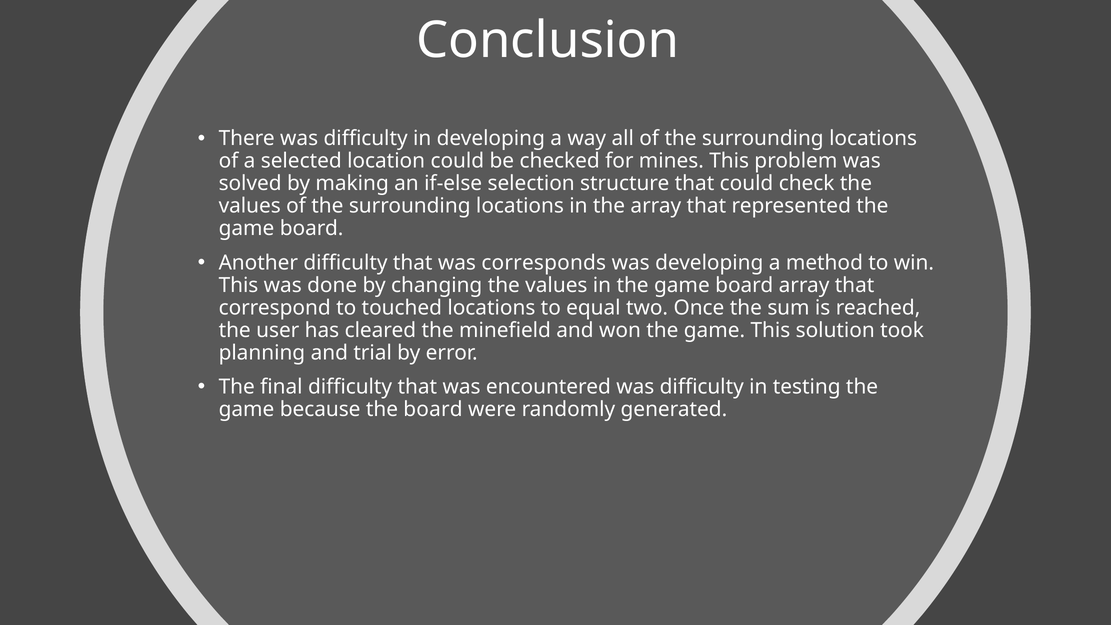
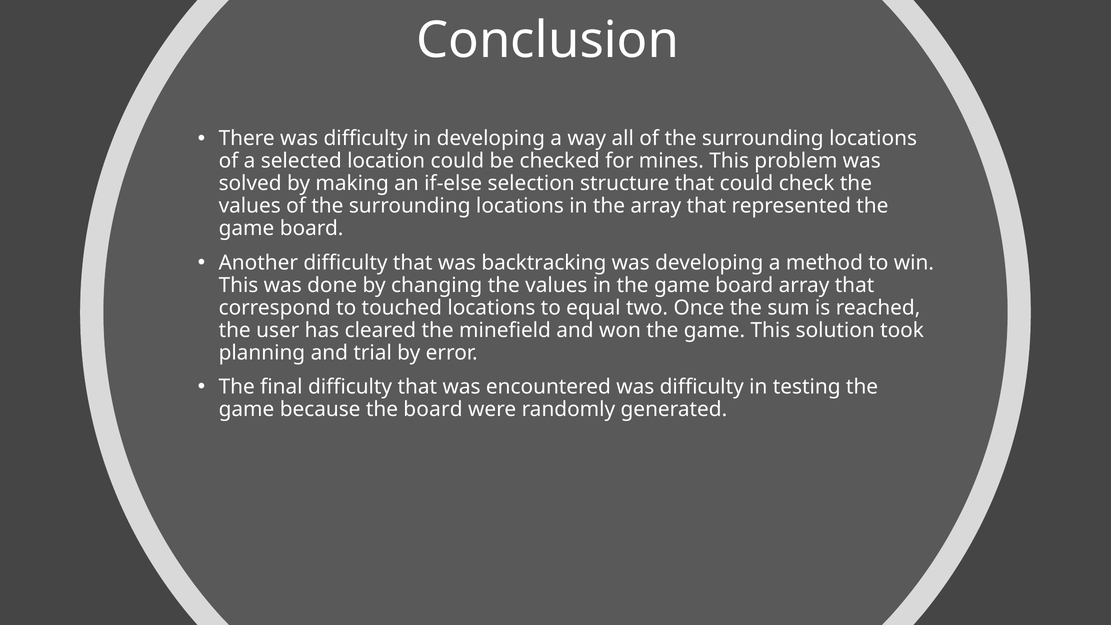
corresponds: corresponds -> backtracking (544, 263)
